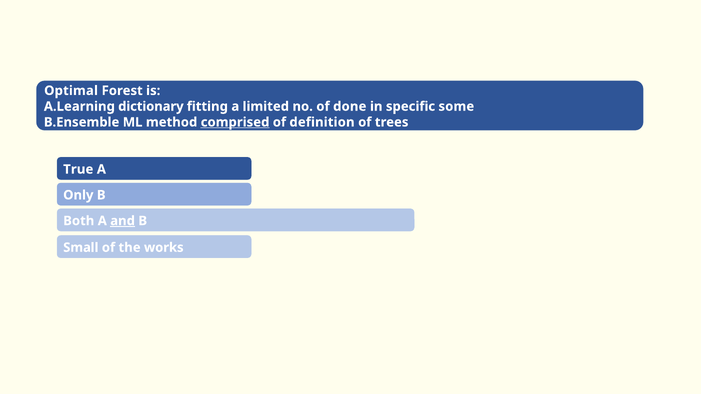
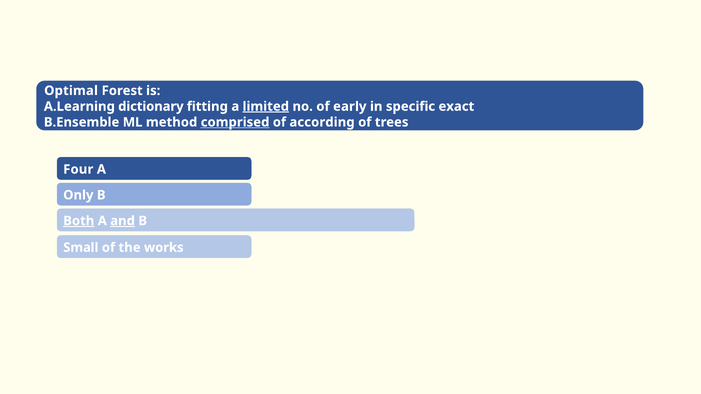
limited underline: none -> present (266, 107)
done: done -> early (350, 107)
some: some -> exact (456, 107)
definition: definition -> according (322, 122)
True: True -> Four (78, 169)
Both underline: none -> present (79, 221)
